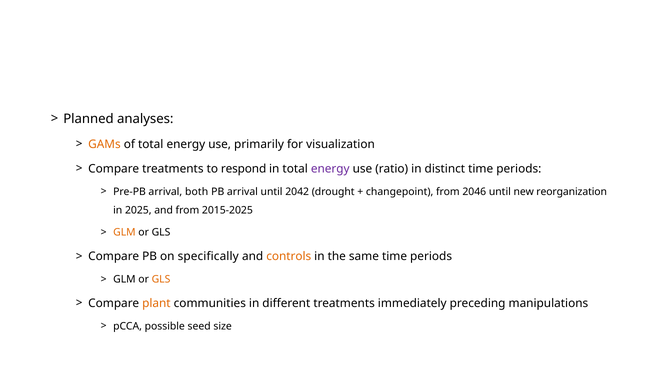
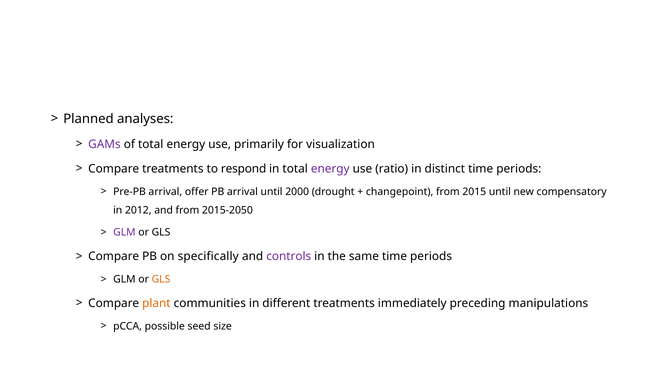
GAMs colour: orange -> purple (104, 144)
both: both -> offer (197, 192)
2042: 2042 -> 2000 (297, 192)
2046: 2046 -> 2015 (474, 192)
reorganization: reorganization -> compensatory (572, 192)
2025: 2025 -> 2012 (138, 211)
2015-2025: 2015-2025 -> 2015-2050 (227, 211)
GLM colour: orange -> purple (124, 233)
controls colour: orange -> purple (289, 257)
